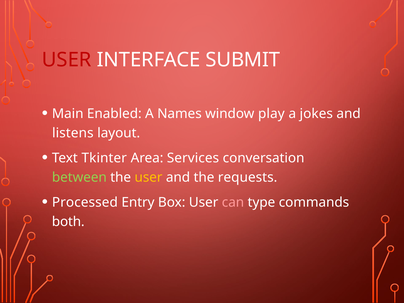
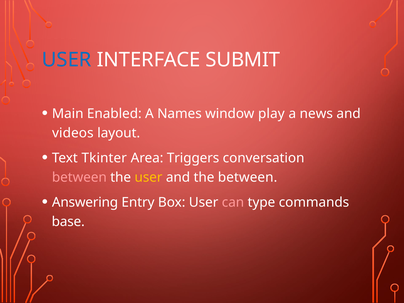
USER colour: red -> blue (67, 60)
jokes: jokes -> news (316, 114)
listens: listens -> videos (73, 133)
Services: Services -> Triggers (193, 158)
between colour: light green -> pink (79, 177)
the requests: requests -> between (248, 177)
Processed: Processed -> Answering (85, 202)
both: both -> base (68, 222)
